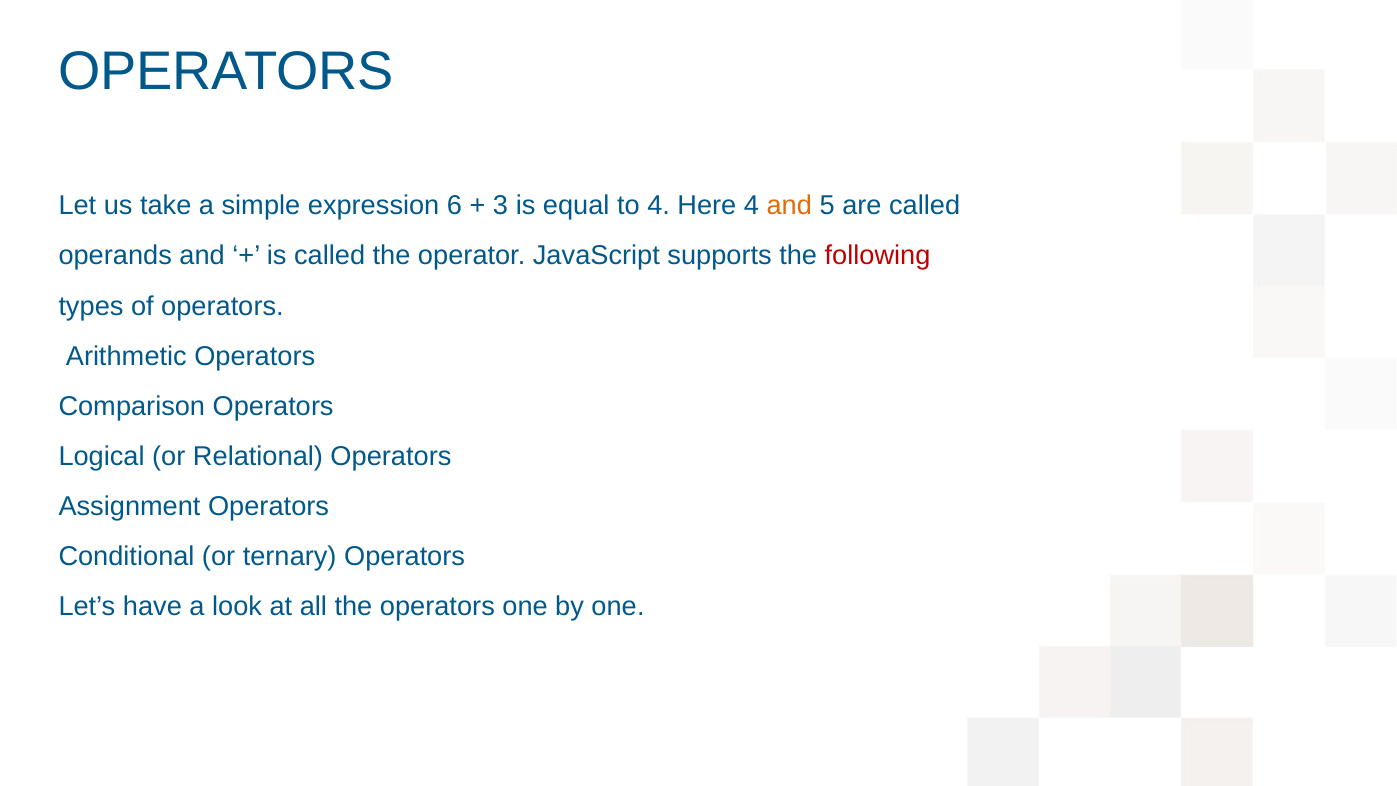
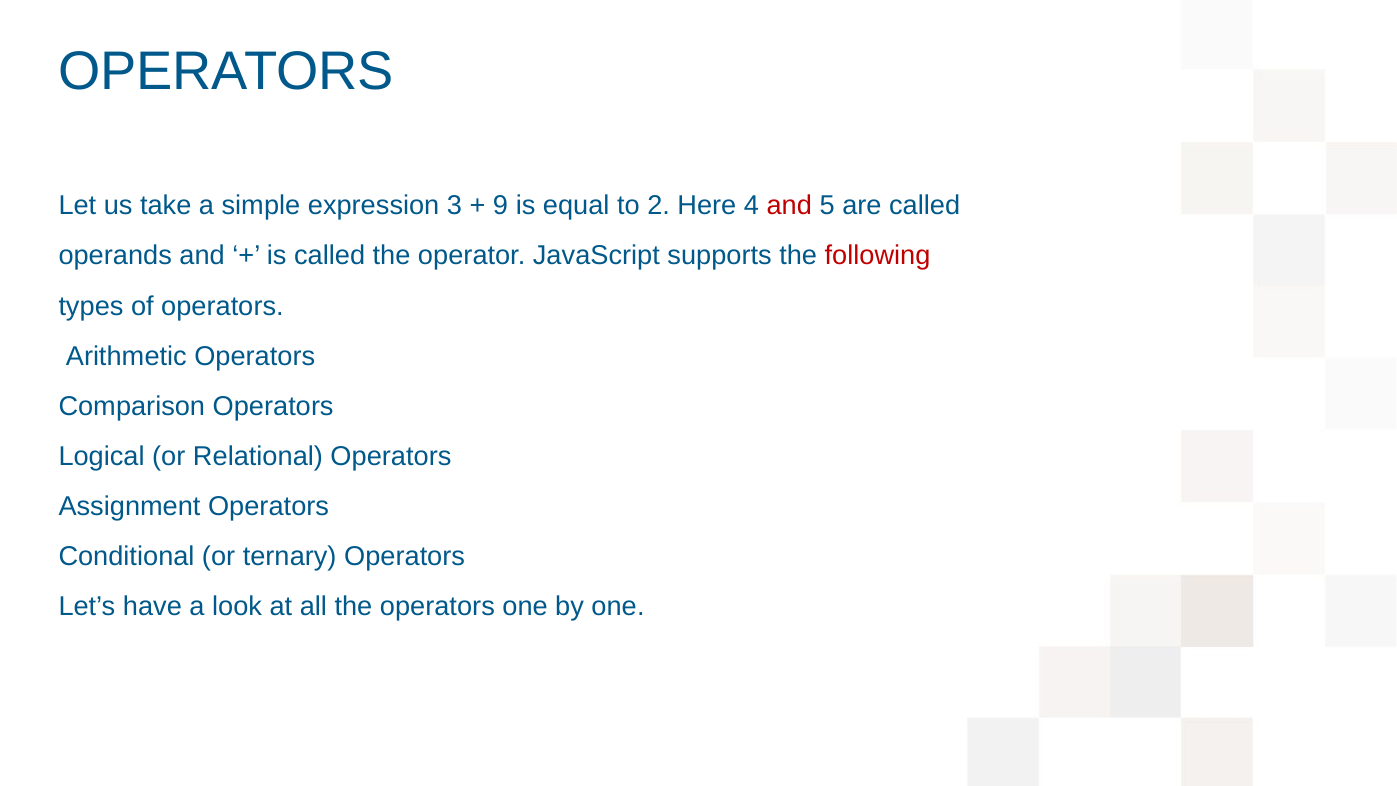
6: 6 -> 3 (455, 206)
3: 3 -> 9 (501, 206)
to 4: 4 -> 2 (659, 206)
and colour: orange -> red (789, 206)
